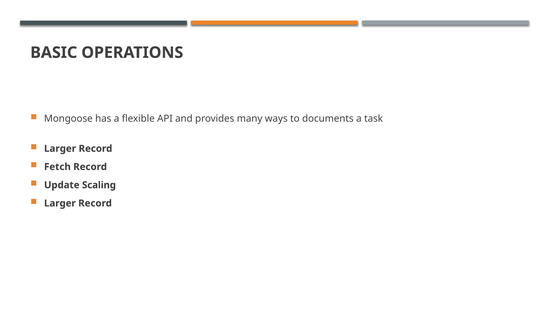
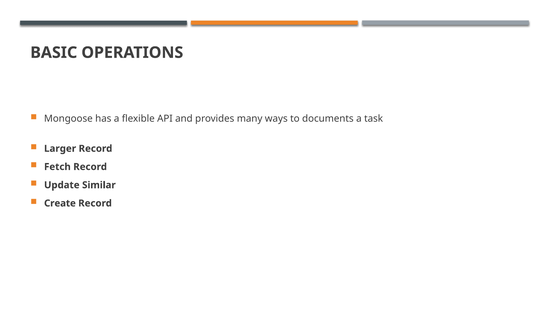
Scaling: Scaling -> Similar (99, 185)
Larger: Larger -> Create (60, 203)
